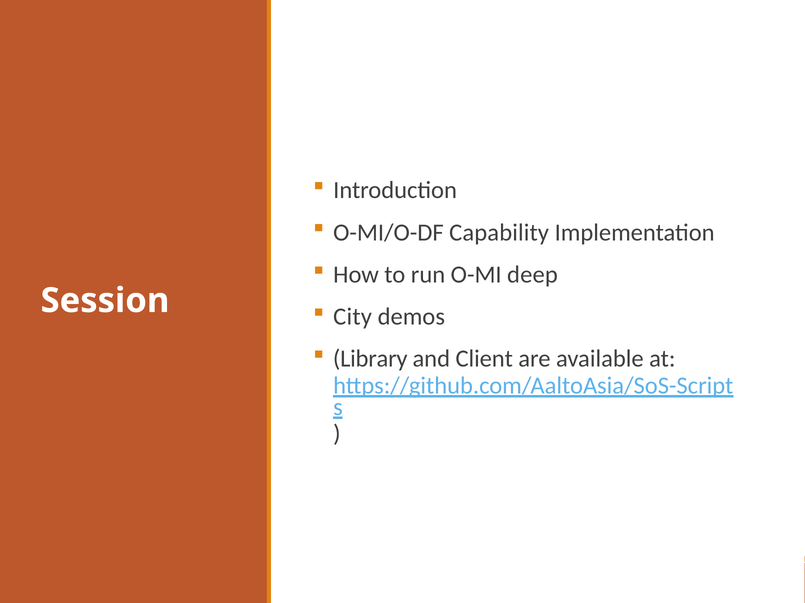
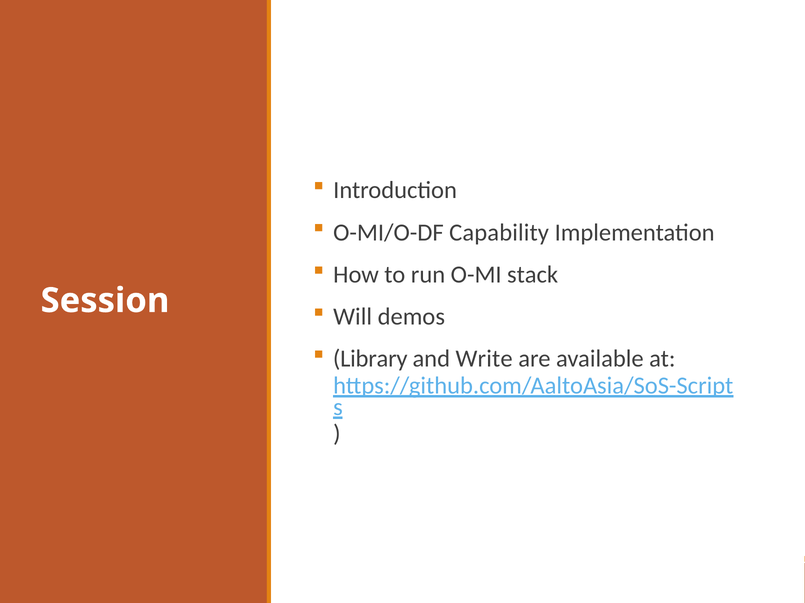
deep: deep -> stack (533, 275)
City: City -> Will (353, 317)
Client: Client -> Write (484, 359)
